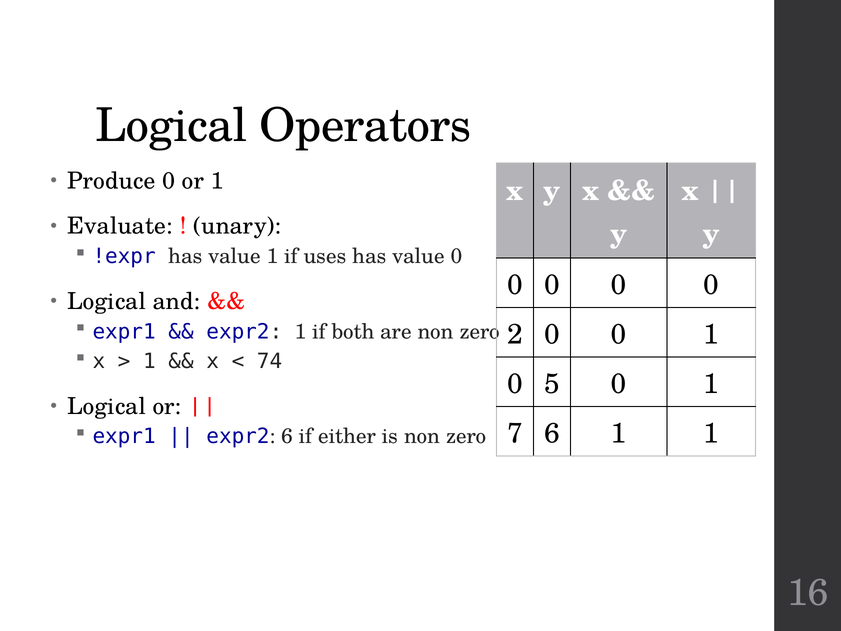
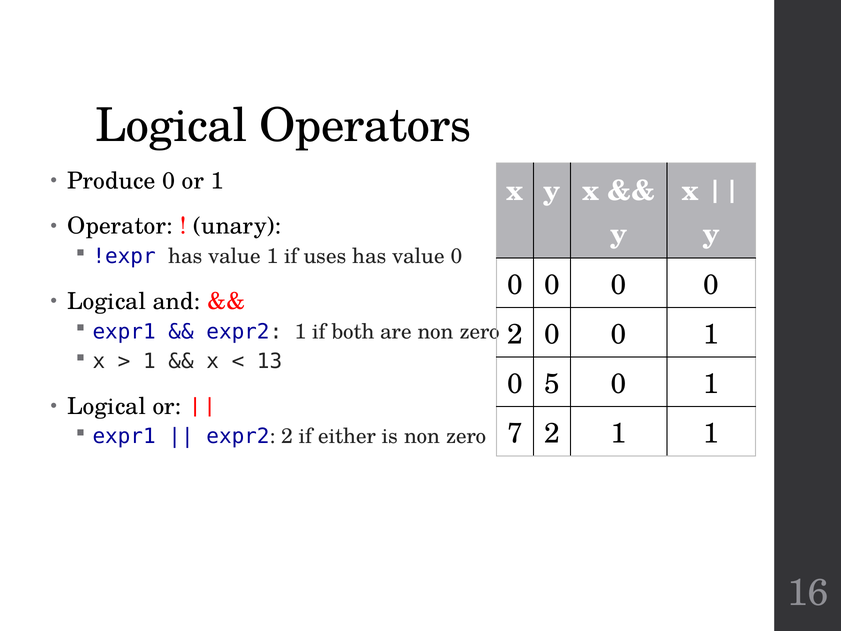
Evaluate: Evaluate -> Operator (120, 226)
74: 74 -> 13 (270, 361)
7 6: 6 -> 2 (552, 433)
expr2 6: 6 -> 2 (287, 436)
